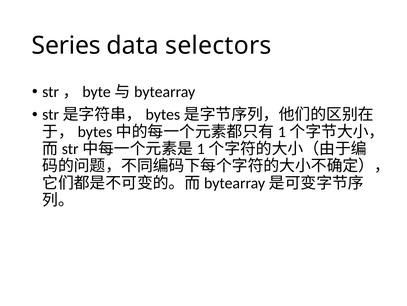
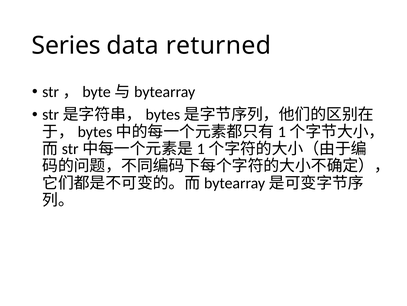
selectors: selectors -> returned (218, 46)
